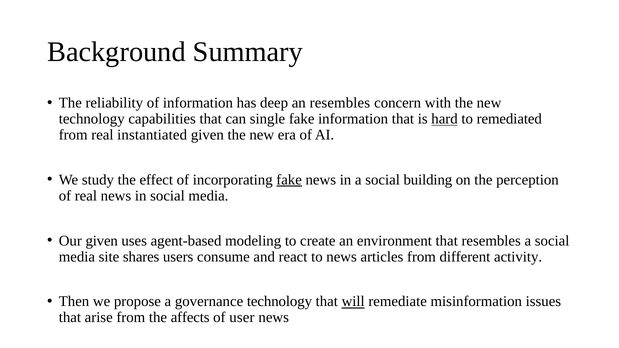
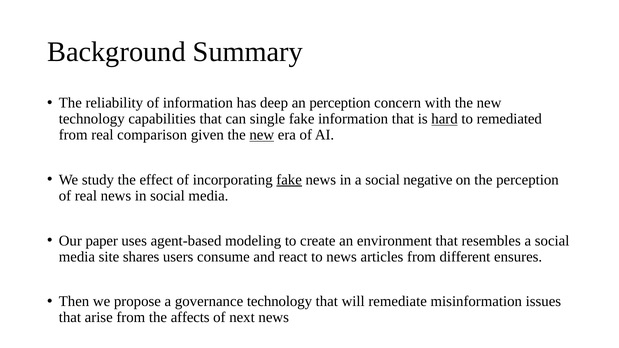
an resembles: resembles -> perception (340, 103)
instantiated: instantiated -> comparison (152, 135)
new underline: none -> present (262, 135)
building: building -> negative (428, 180)
Our given: given -> paper (102, 241)
activity: activity -> ensures (518, 257)
will underline: present -> none (353, 302)
user: user -> next (242, 318)
